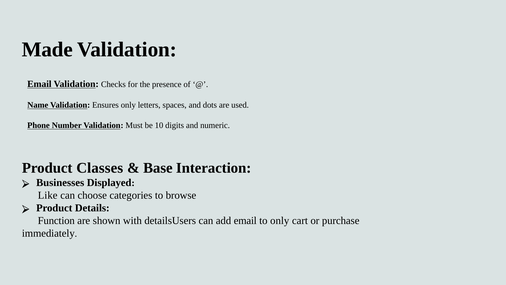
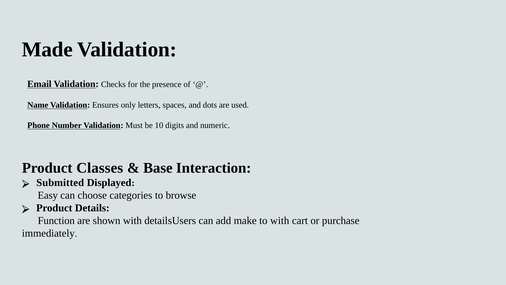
Businesses: Businesses -> Submitted (60, 183)
Like: Like -> Easy (48, 195)
add email: email -> make (245, 221)
to only: only -> with (280, 221)
